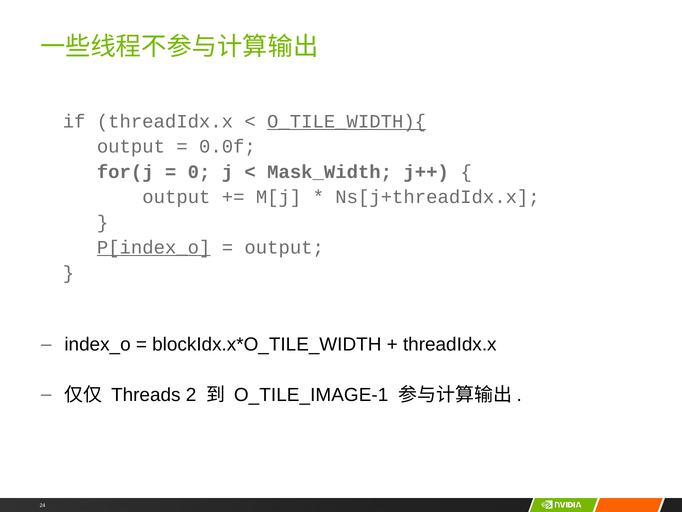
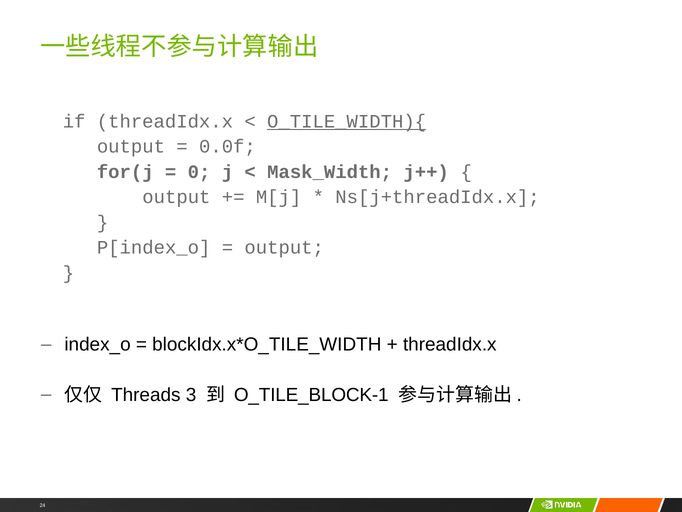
P[index_o underline: present -> none (154, 247)
2: 2 -> 3 (191, 395)
O_TILE_IMAGE-1: O_TILE_IMAGE-1 -> O_TILE_BLOCK-1 (311, 395)
